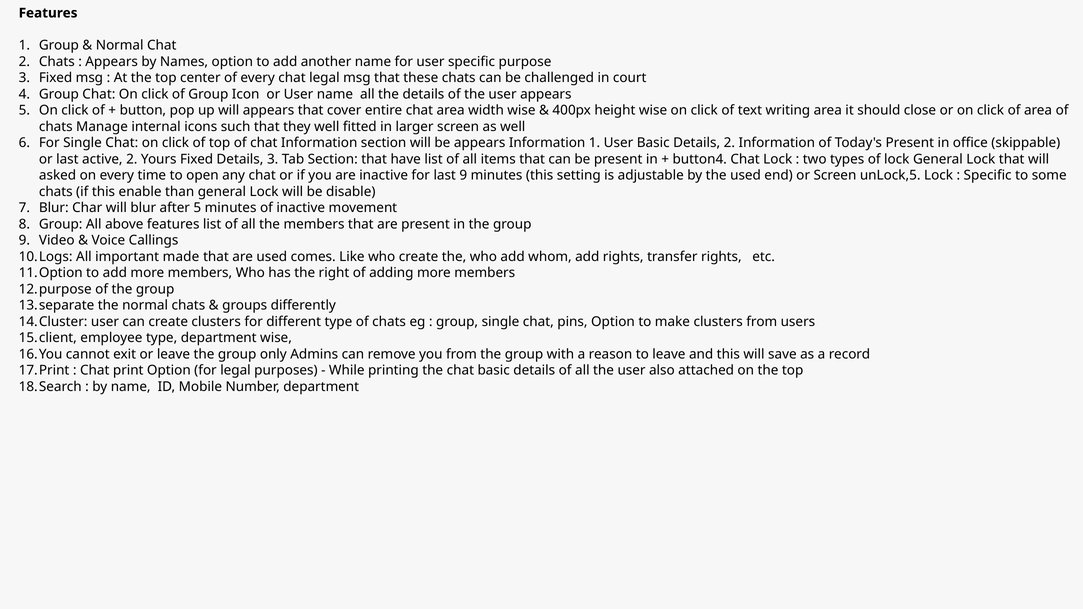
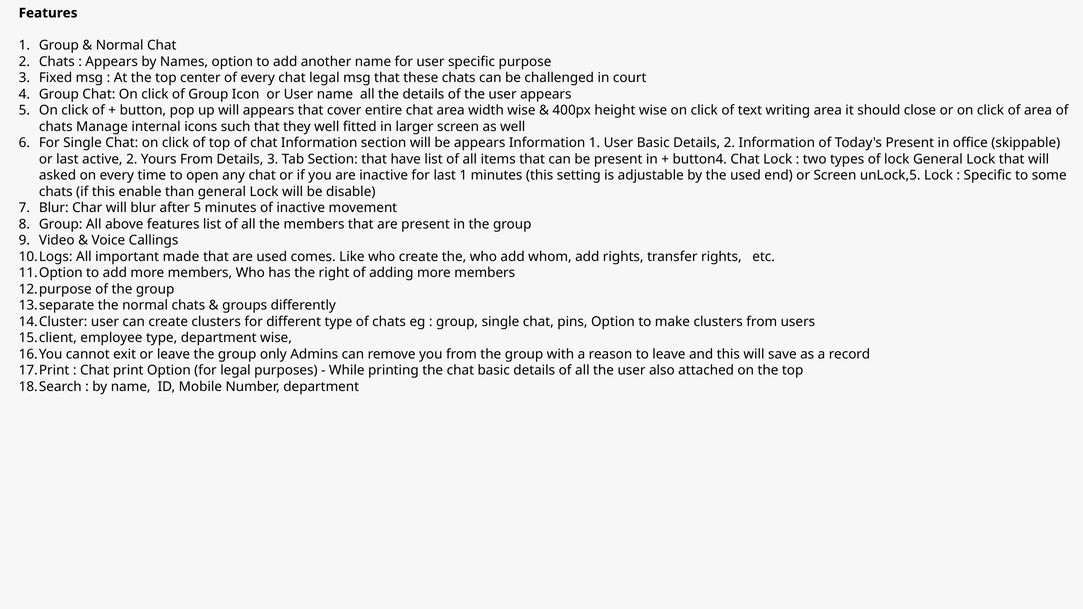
Yours Fixed: Fixed -> From (197, 159)
last 9: 9 -> 1 (463, 175)
